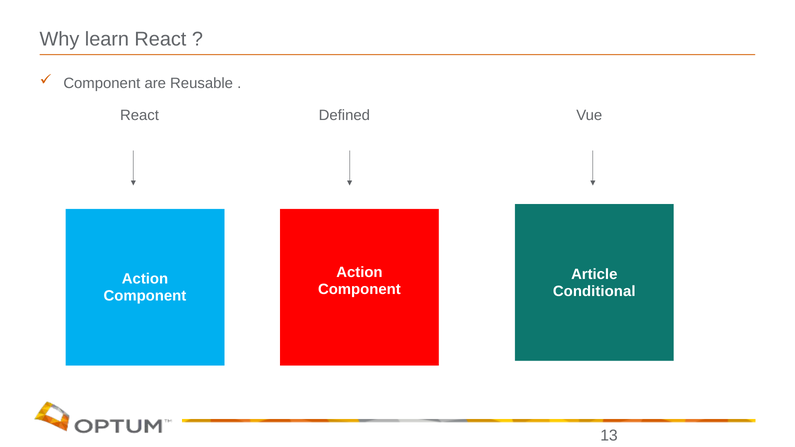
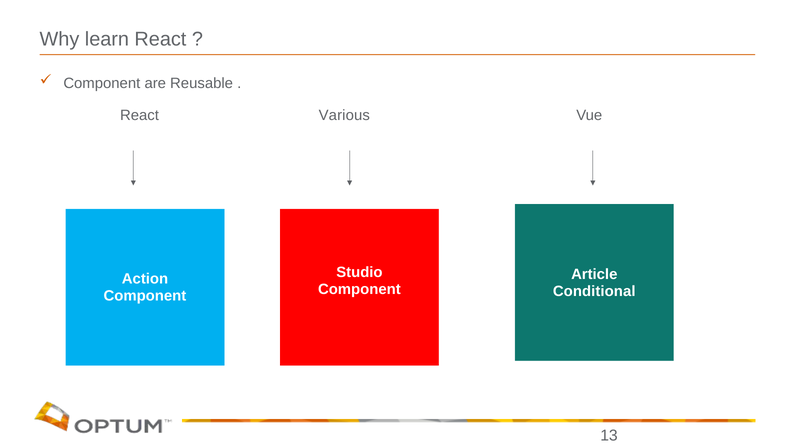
Defined: Defined -> Various (344, 116)
Action: Action -> Studio (359, 272)
